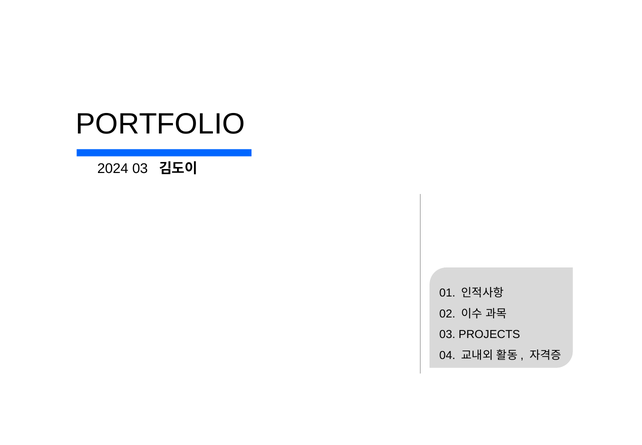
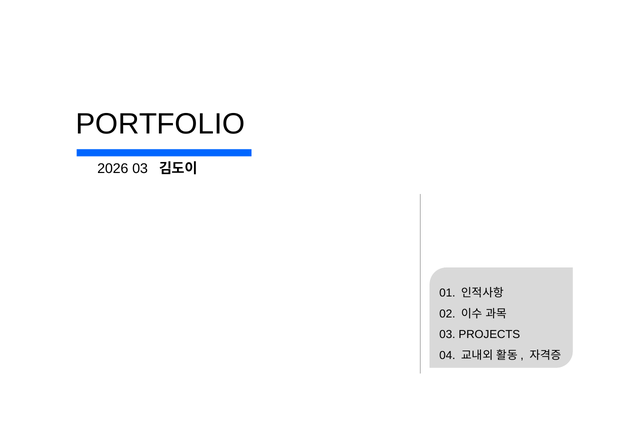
2024: 2024 -> 2026 (113, 168)
